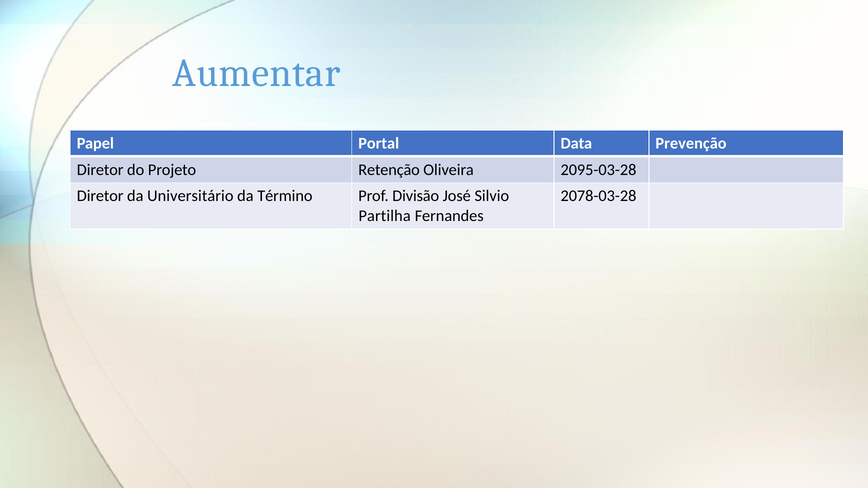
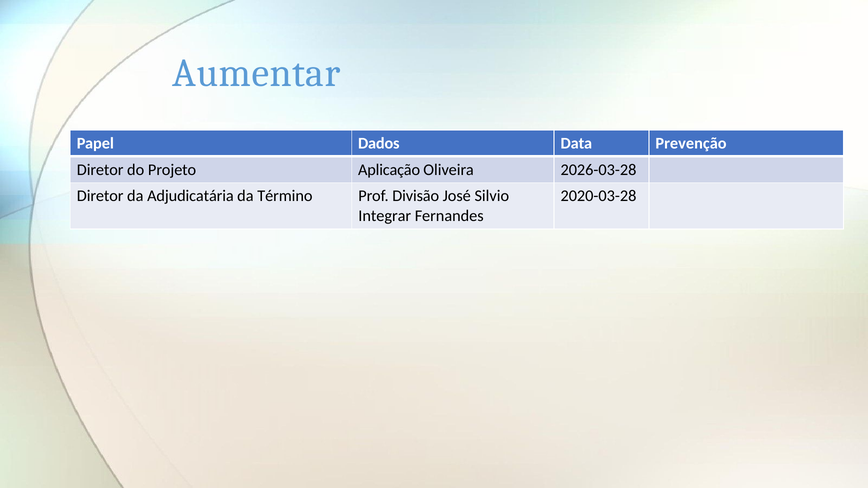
Portal: Portal -> Dados (379, 143)
Retenção: Retenção -> Aplicação (389, 170)
2095-03-28: 2095-03-28 -> 2026-03-28 (598, 170)
Universitário: Universitário -> Adjudicatária (190, 196)
2078-03-28: 2078-03-28 -> 2020-03-28 (598, 196)
Partilha: Partilha -> Integrar (385, 216)
